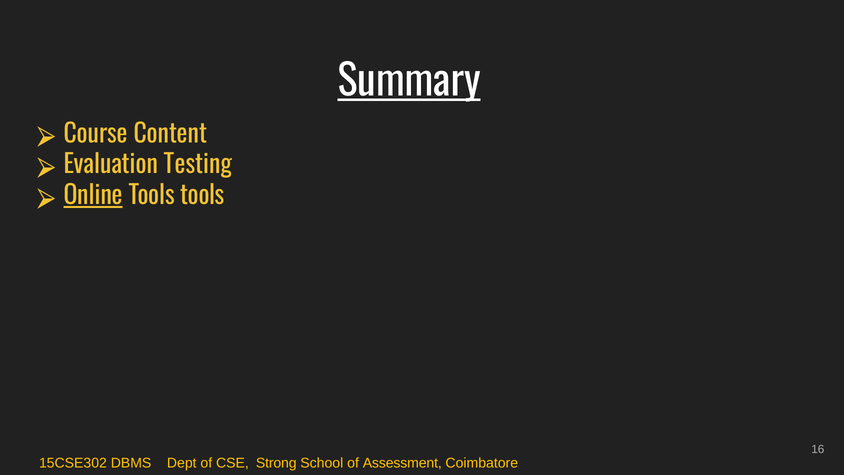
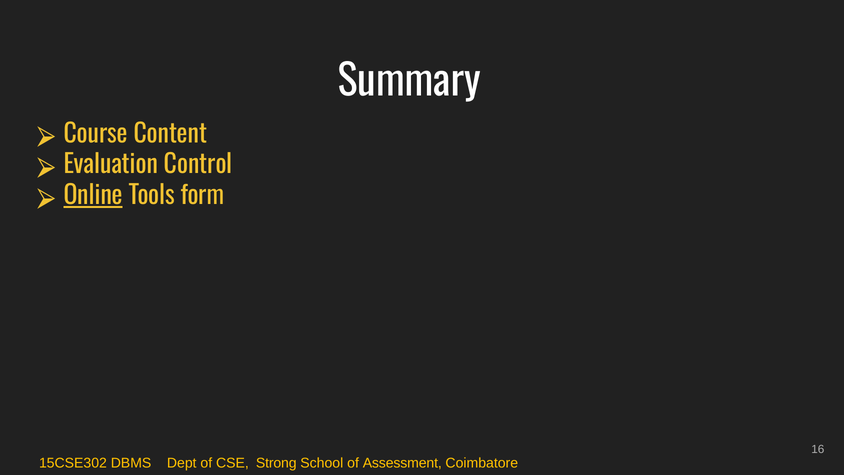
Summary underline: present -> none (409, 82)
Testing: Testing -> Control (198, 165)
Tools tools: tools -> form (202, 196)
